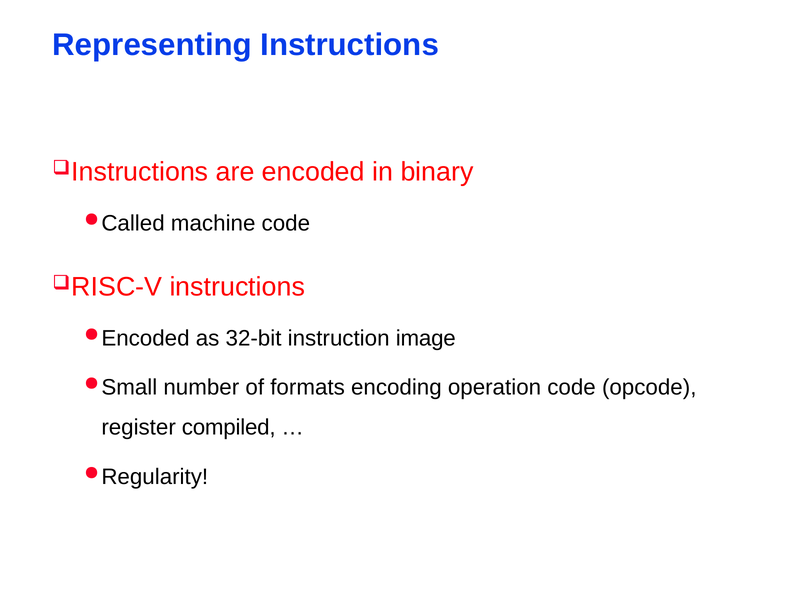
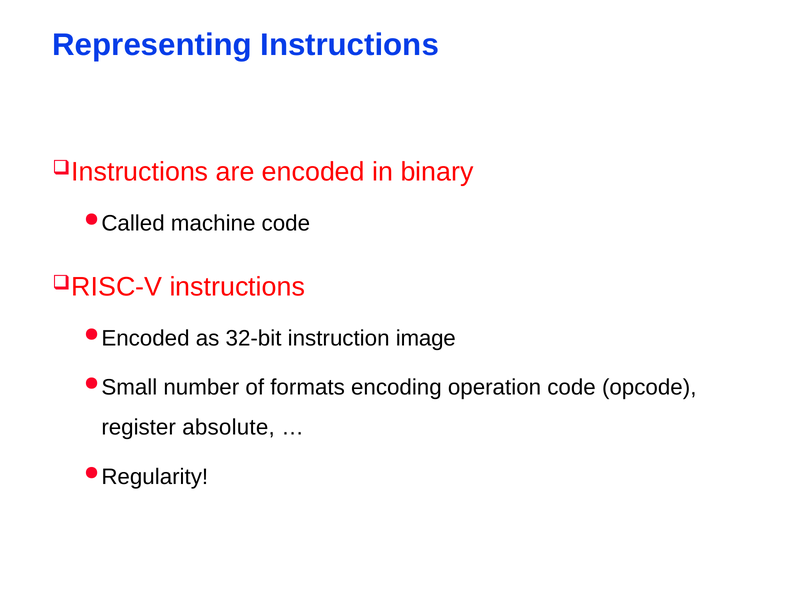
compiled: compiled -> absolute (229, 428)
